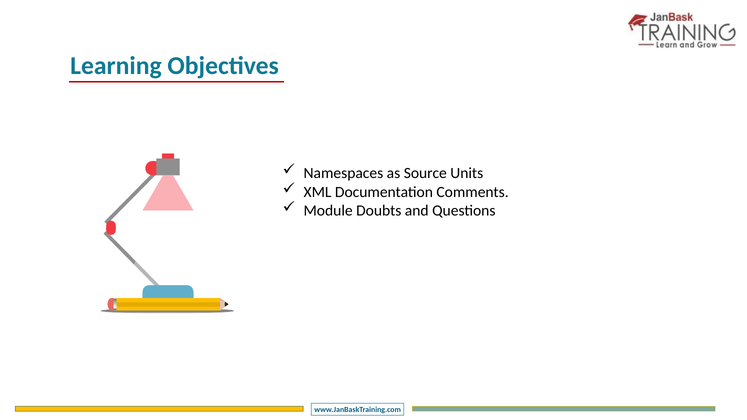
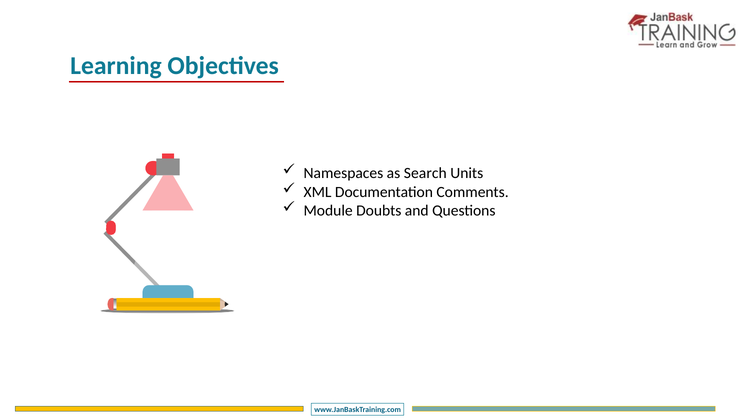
Source: Source -> Search (425, 173)
